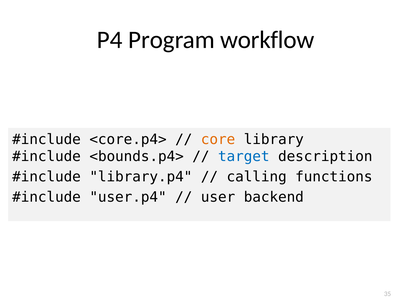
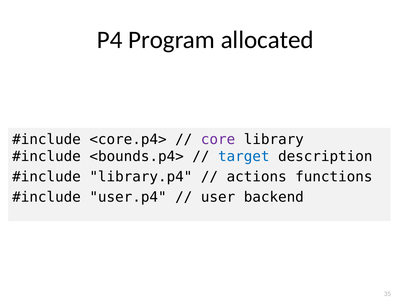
workflow: workflow -> allocated (267, 40)
core colour: orange -> purple (218, 140)
calling: calling -> actions (257, 177)
